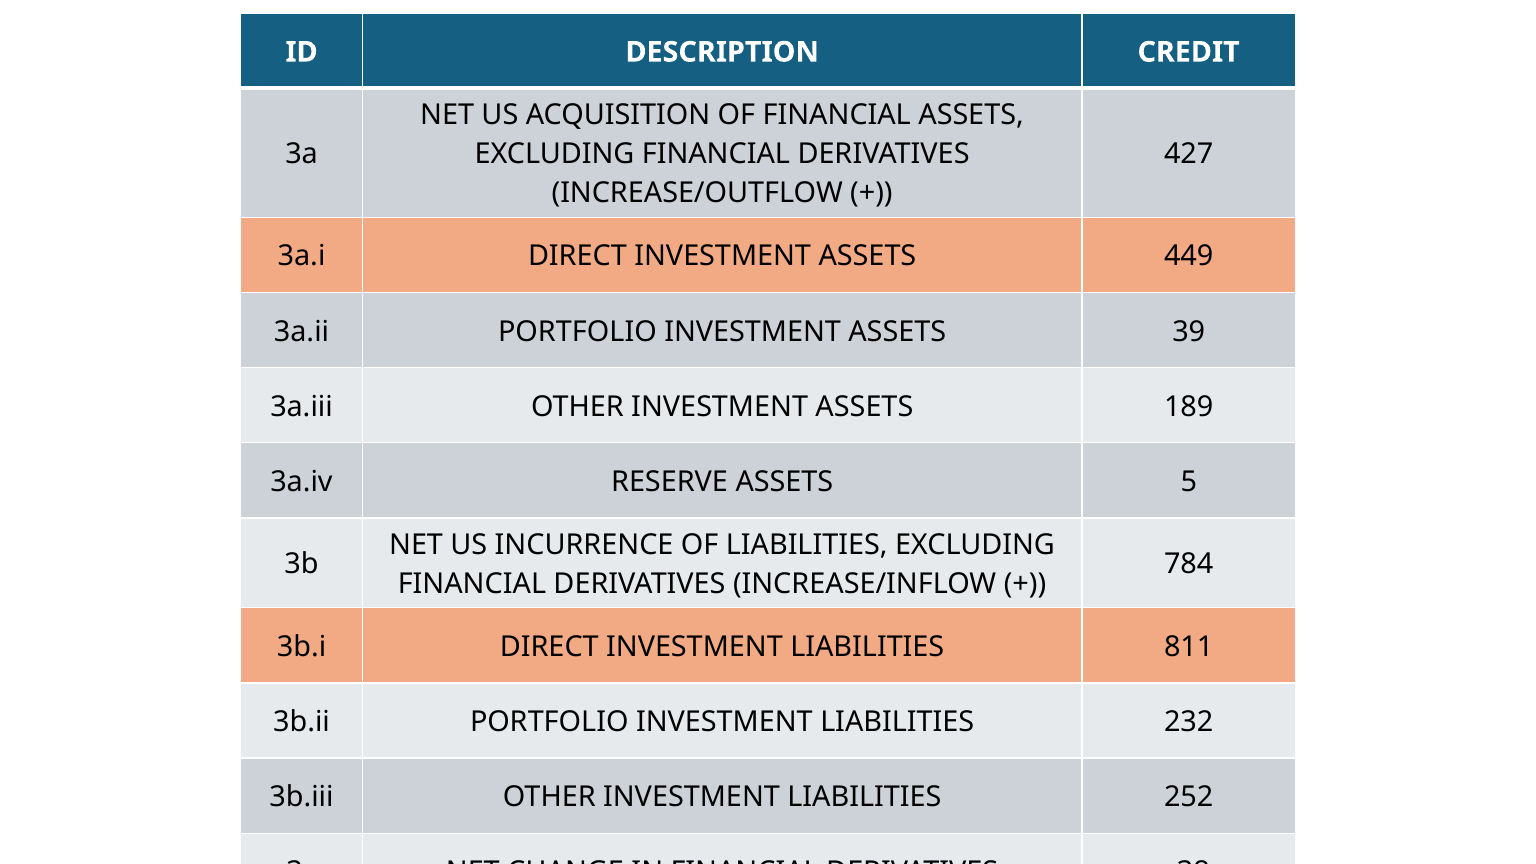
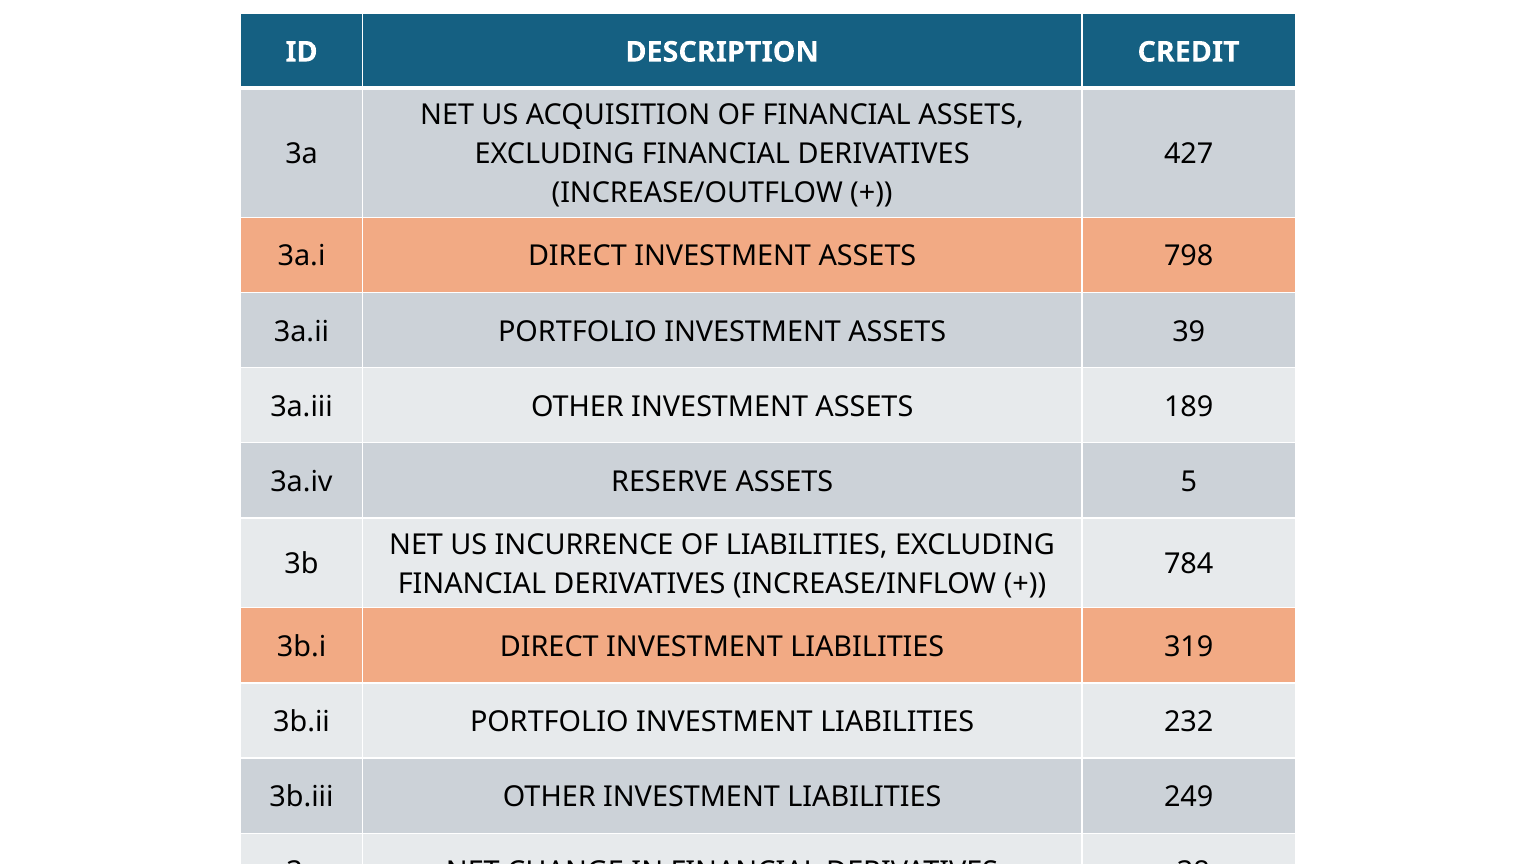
449: 449 -> 798 (1189, 256)
811: 811 -> 319 (1189, 647)
252: 252 -> 249 (1189, 797)
